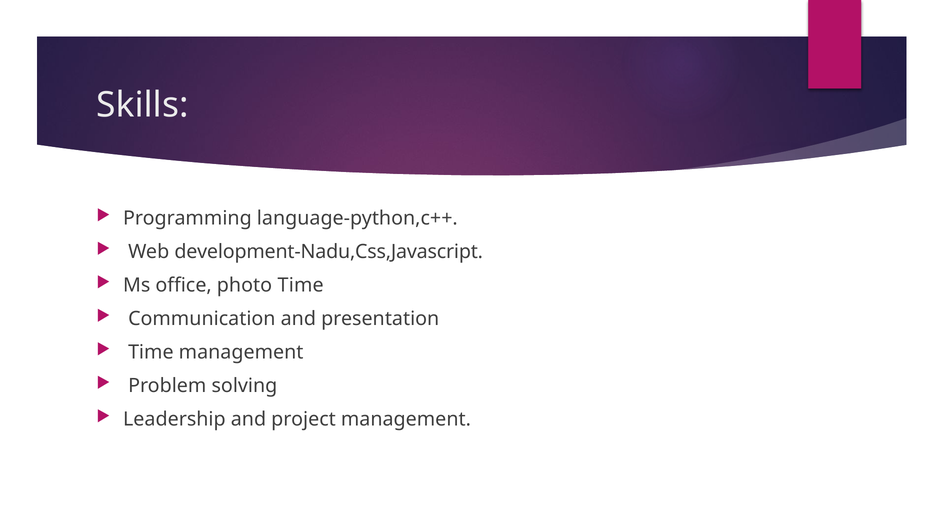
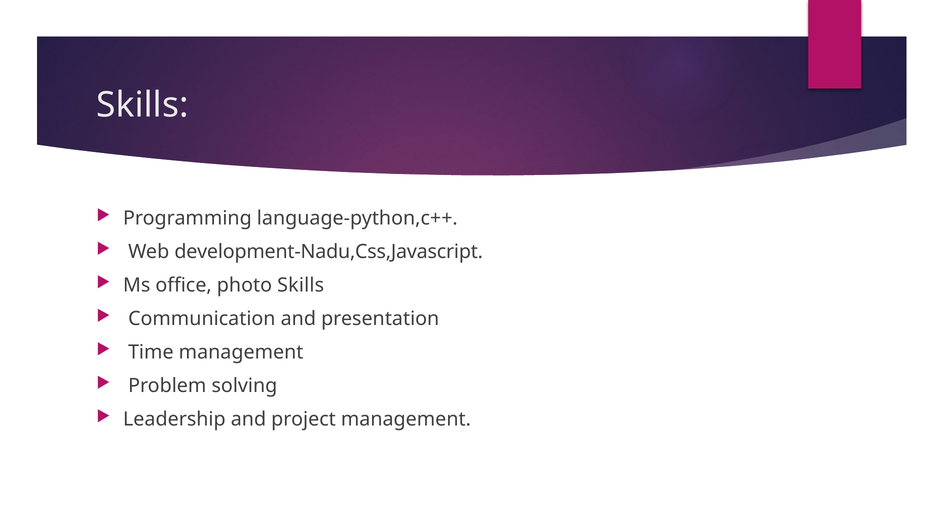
photo Time: Time -> Skills (301, 285)
